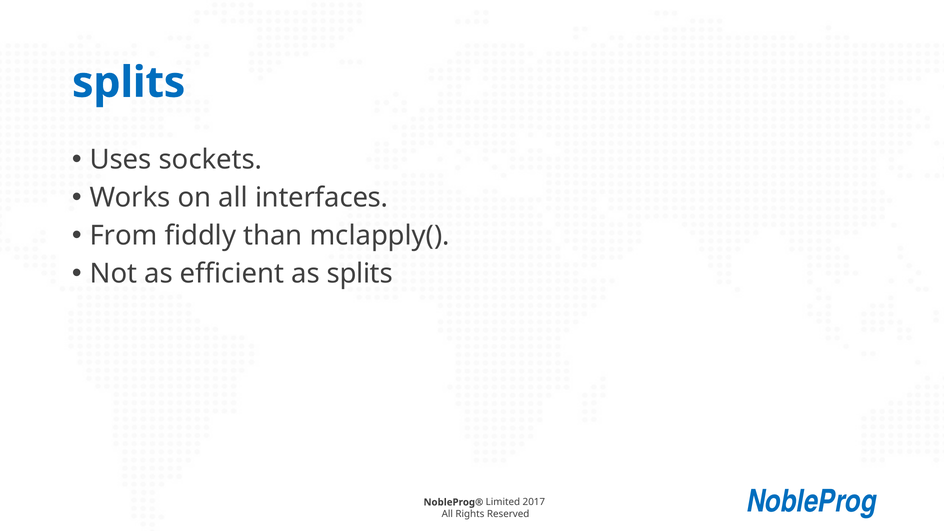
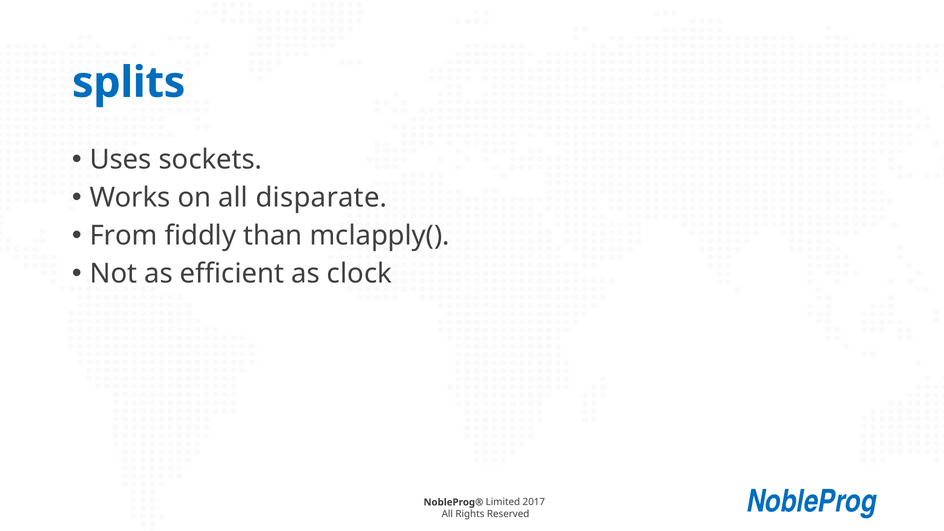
interfaces: interfaces -> disparate (321, 198)
as splits: splits -> clock (360, 274)
